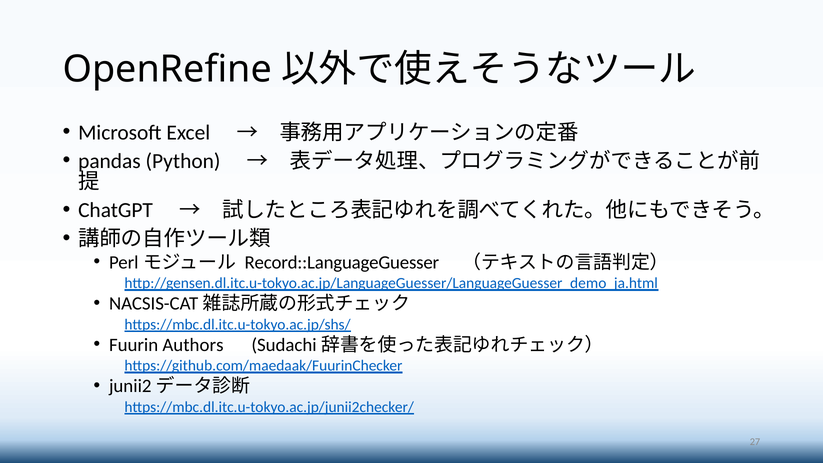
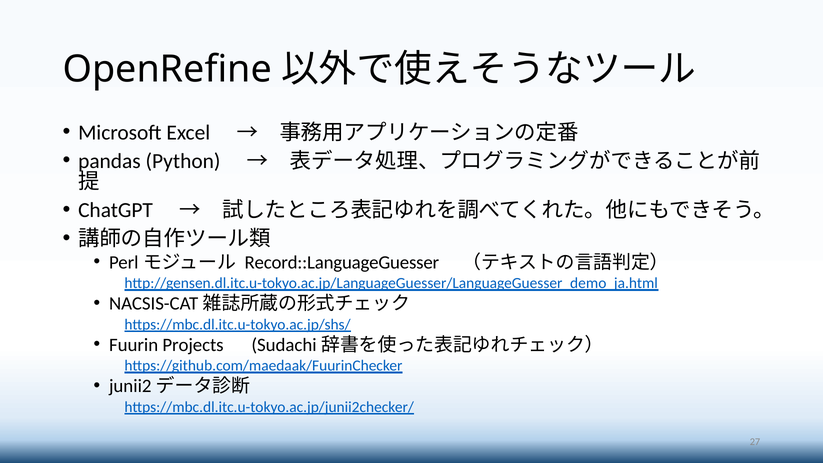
Authors: Authors -> Projects (193, 345)
